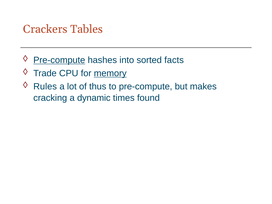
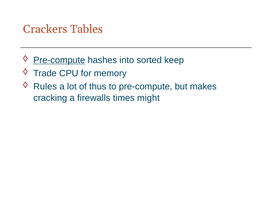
facts: facts -> keep (174, 60)
memory underline: present -> none (110, 73)
dynamic: dynamic -> firewalls (94, 98)
found: found -> might (148, 98)
